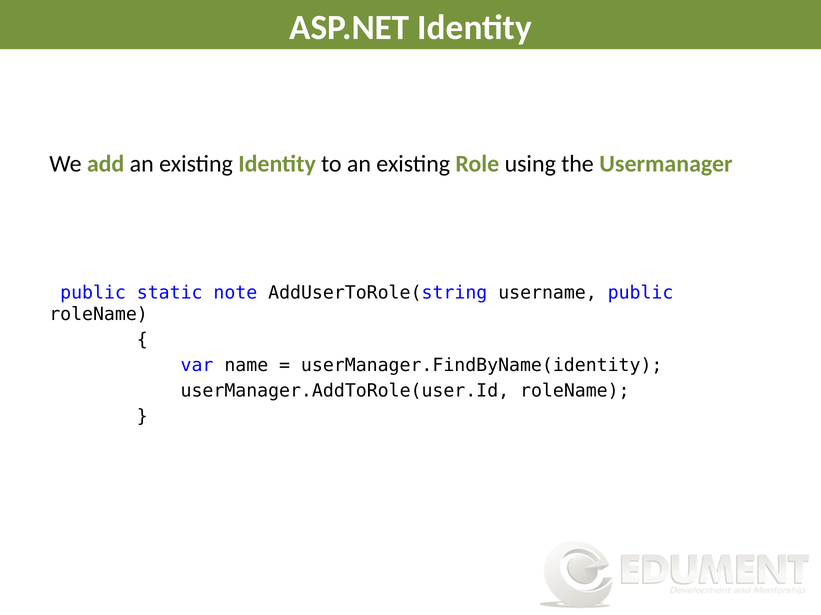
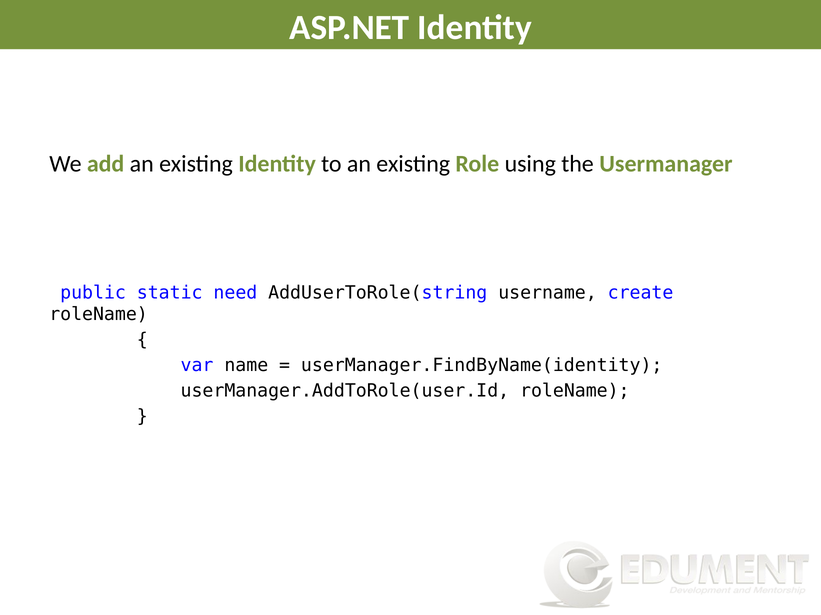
note: note -> need (235, 293)
username public: public -> create (641, 293)
